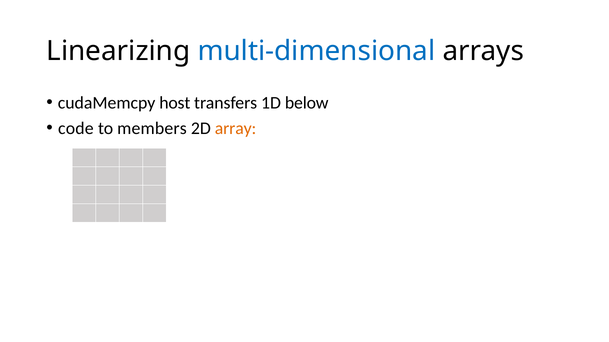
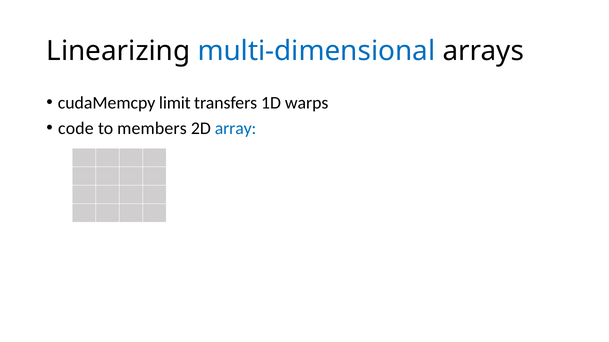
host: host -> limit (175, 103)
below: below -> warps (307, 103)
array colour: orange -> blue (236, 128)
